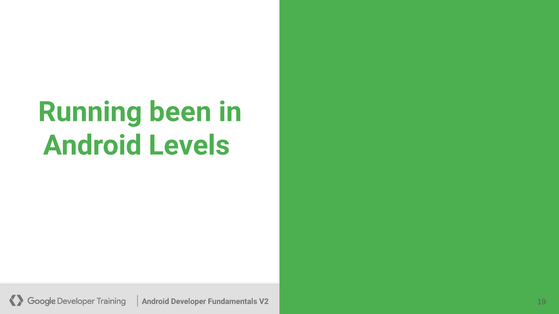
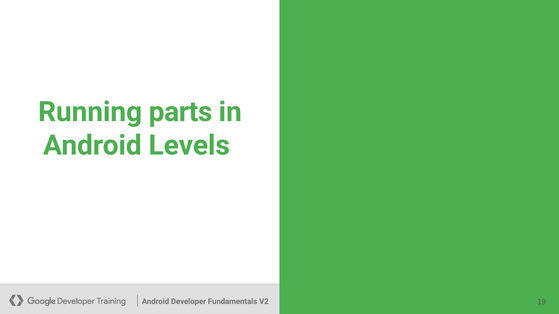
been: been -> parts (181, 112)
